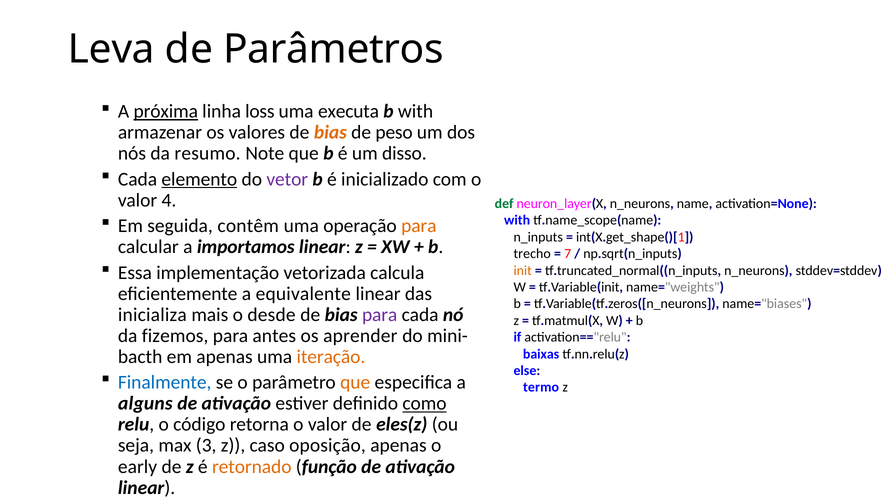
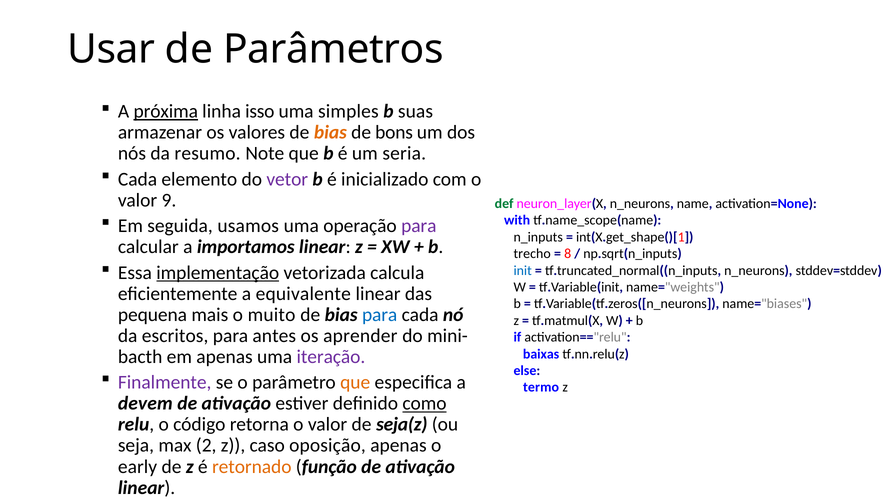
Leva: Leva -> Usar (111, 49)
loss: loss -> isso (260, 111)
executa: executa -> simples (348, 111)
b with: with -> suas (415, 111)
peso: peso -> bons (394, 132)
disso: disso -> seria (404, 153)
elemento underline: present -> none (199, 179)
4: 4 -> 9 (169, 200)
contêm: contêm -> usamos (248, 226)
para colour: orange -> purple (419, 226)
7: 7 -> 8 (568, 254)
implementação underline: none -> present (218, 272)
init colour: orange -> blue (523, 270)
inicializa: inicializa -> pequena (152, 314)
desde: desde -> muito (272, 314)
para colour: purple -> blue (380, 314)
fizemos: fizemos -> escritos (175, 335)
iteração colour: orange -> purple (331, 356)
Finalmente colour: blue -> purple (165, 382)
alguns: alguns -> devem (145, 403)
eles(z: eles(z -> seja(z (402, 424)
3: 3 -> 2 (206, 445)
